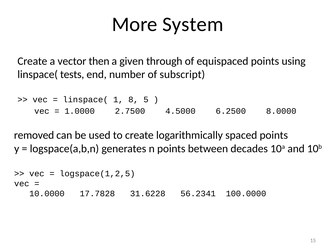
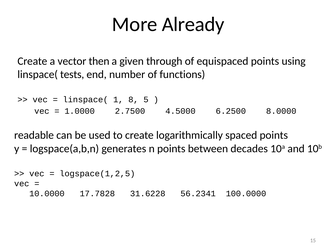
System: System -> Already (193, 24)
subscript: subscript -> functions (182, 74)
removed: removed -> readable (34, 135)
